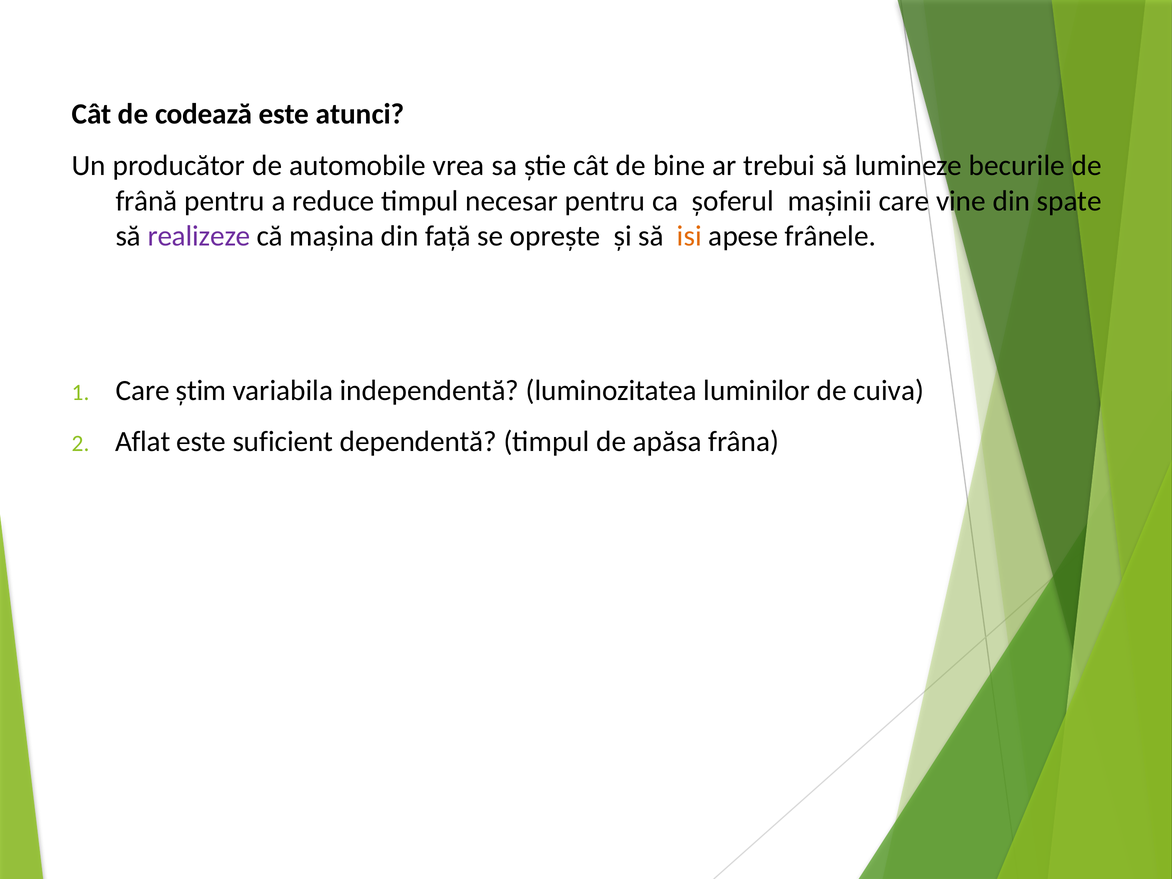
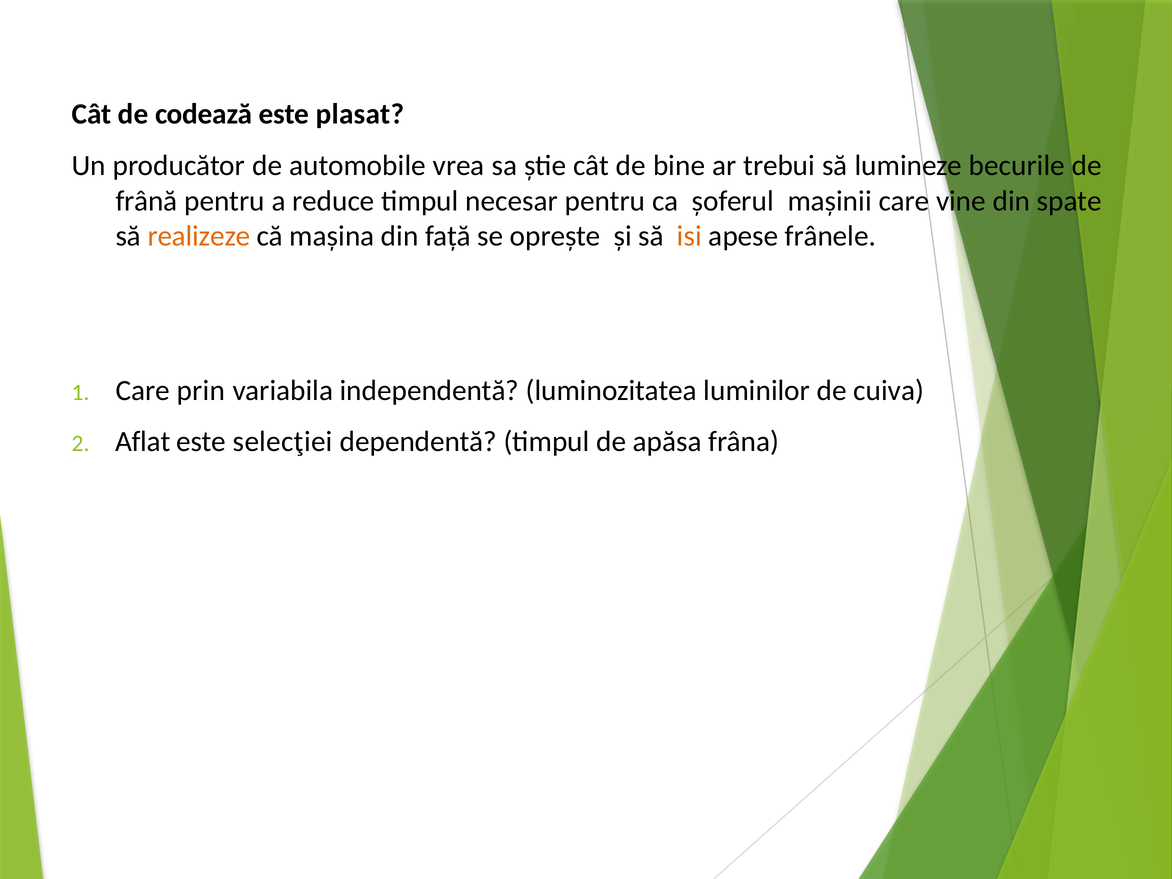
atunci: atunci -> plasat (360, 114)
realizeze colour: purple -> orange (199, 236)
știm: știm -> prin (201, 390)
suficient: suficient -> selecţiei (283, 442)
